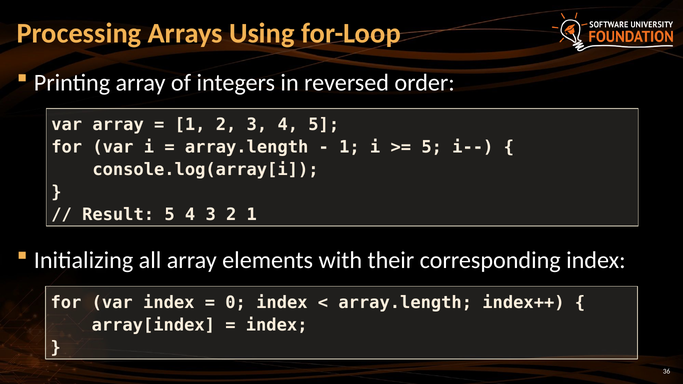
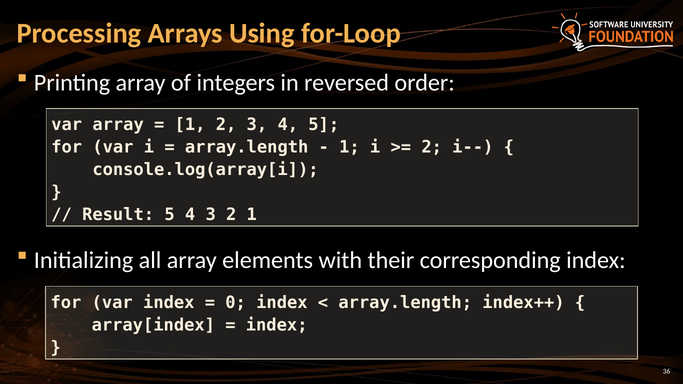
5: 5 -> 2 (432, 147)
